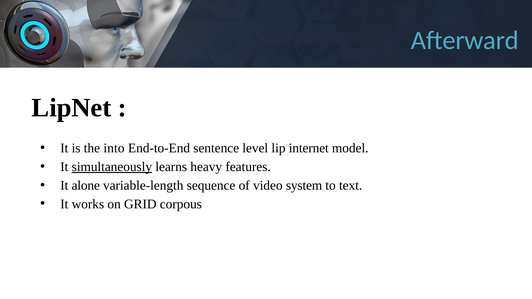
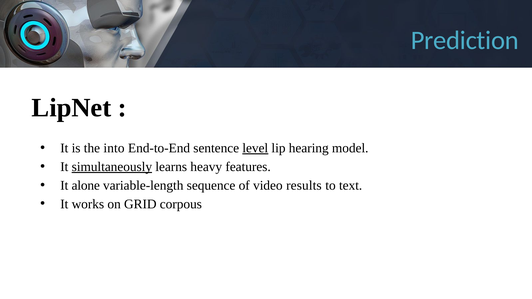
Afterward: Afterward -> Prediction (465, 40)
level underline: none -> present (255, 148)
internet: internet -> hearing (309, 148)
system: system -> results (304, 186)
